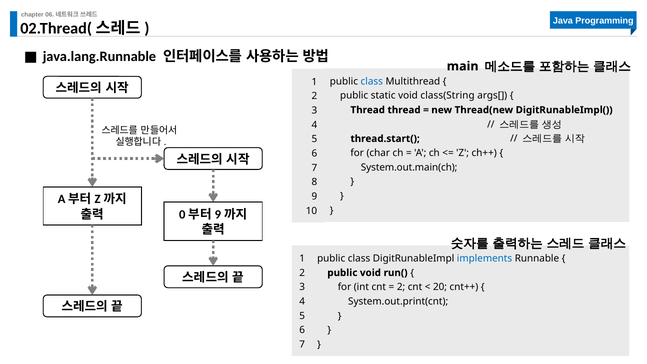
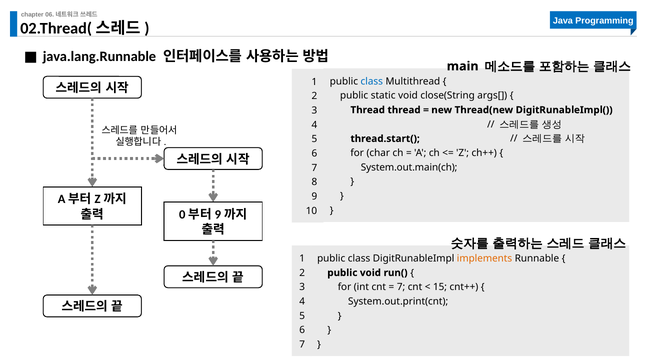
class(String: class(String -> close(String (448, 96)
implements colour: blue -> orange (484, 258)
2: 2 -> 7 (401, 287)
20: 20 -> 15 (440, 287)
